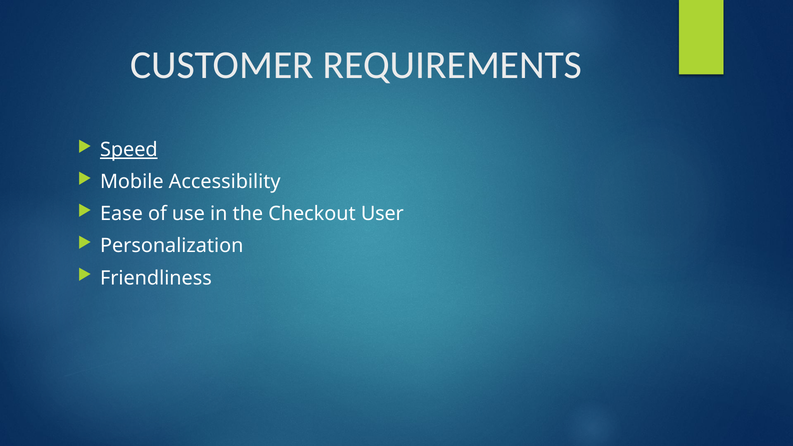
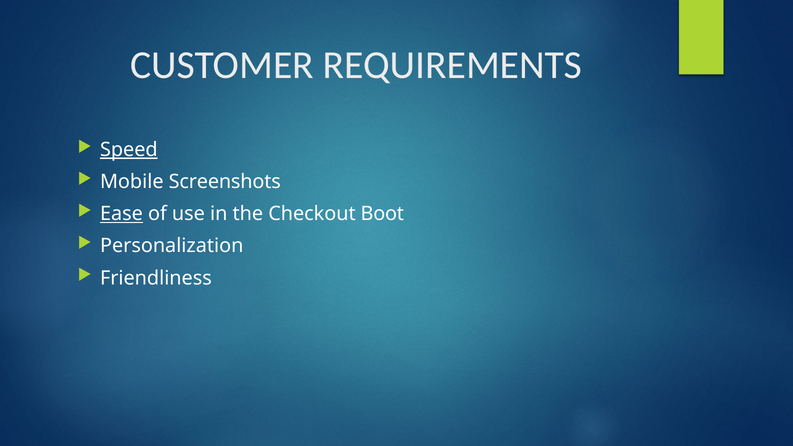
Accessibility: Accessibility -> Screenshots (225, 182)
Ease underline: none -> present (121, 214)
User: User -> Boot (382, 214)
